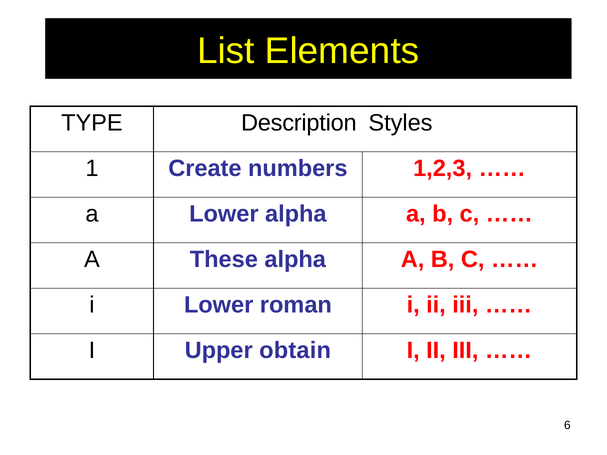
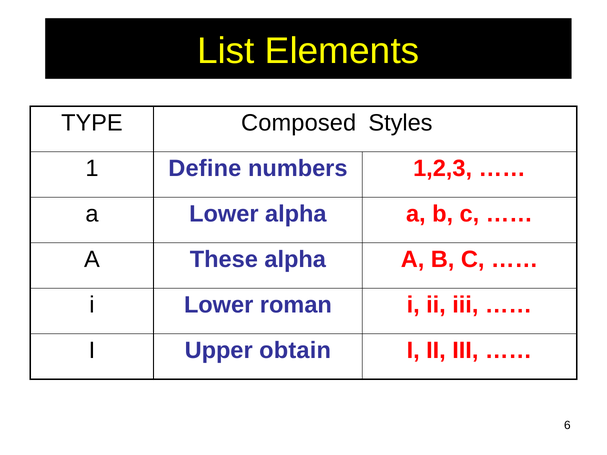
Description: Description -> Composed (299, 123)
Create: Create -> Define (205, 168)
